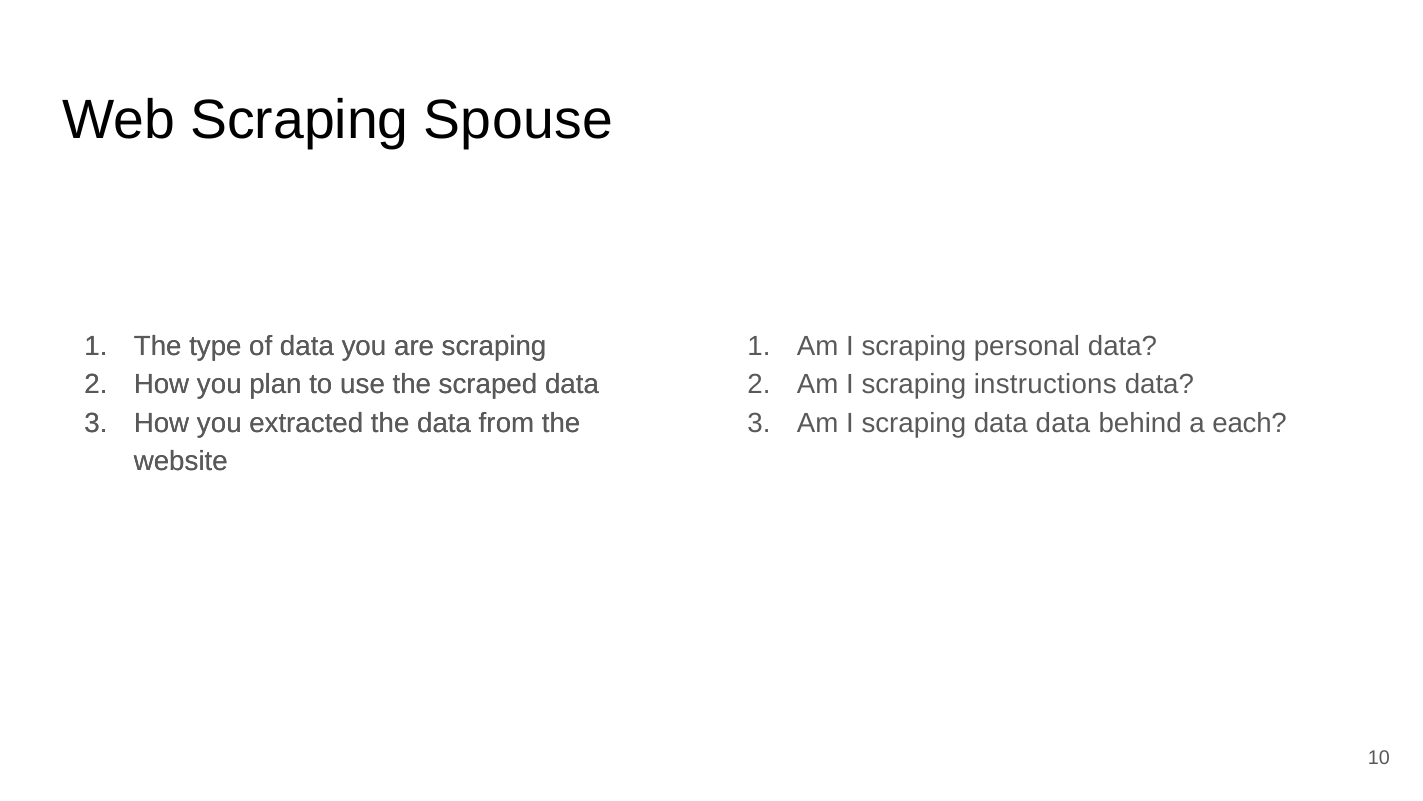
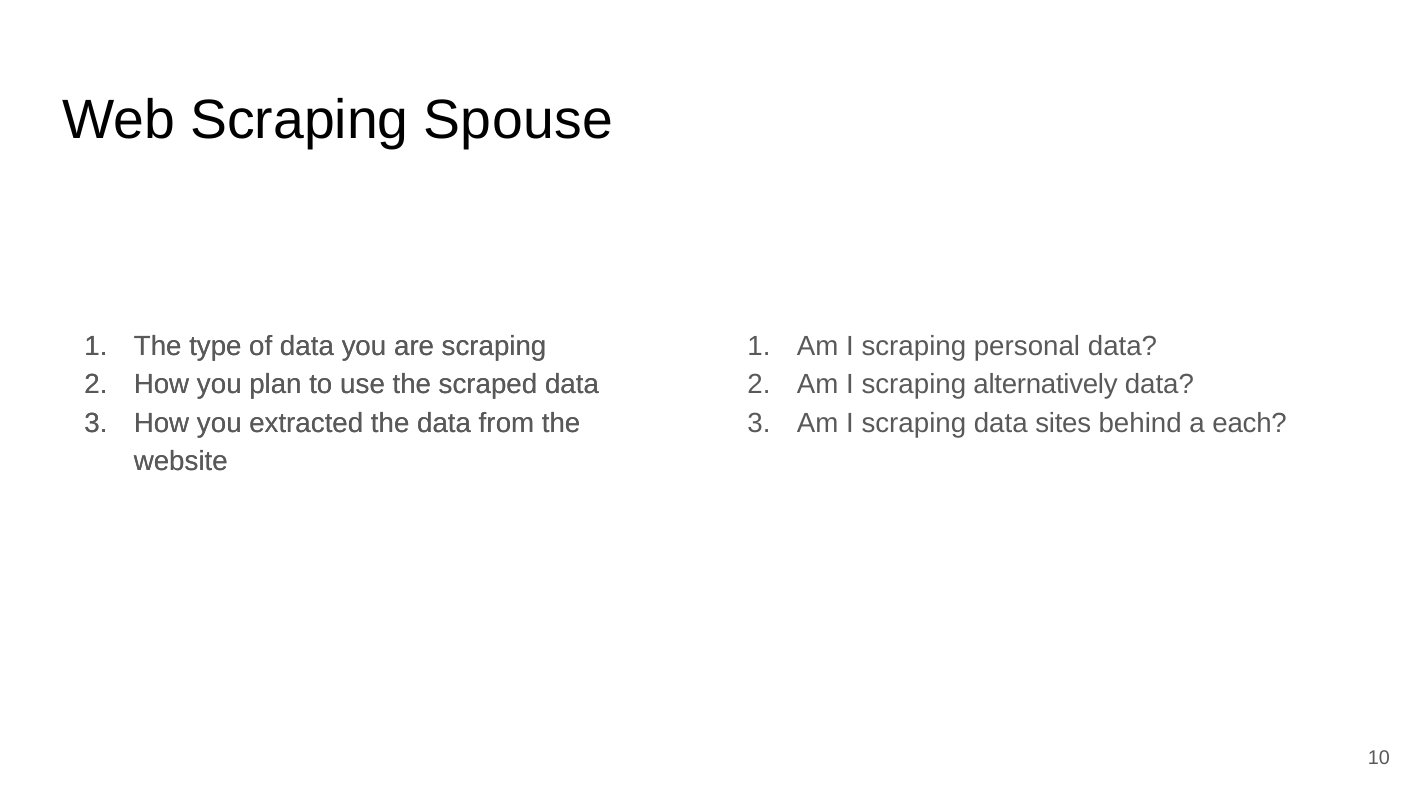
instructions: instructions -> alternatively (1046, 385)
data data: data -> sites (1063, 423)
